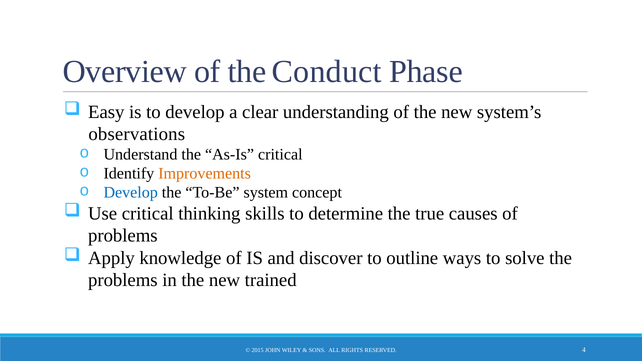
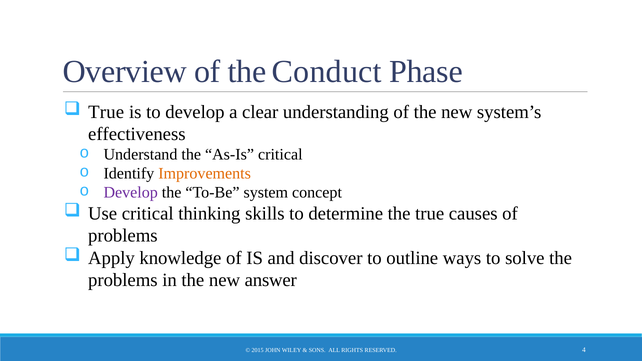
Easy: Easy -> True (106, 112)
observations: observations -> effectiveness (137, 134)
Develop colour: blue -> purple (131, 193)
trained: trained -> answer (271, 280)
